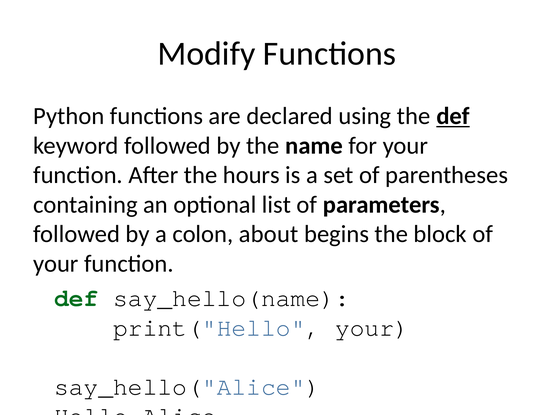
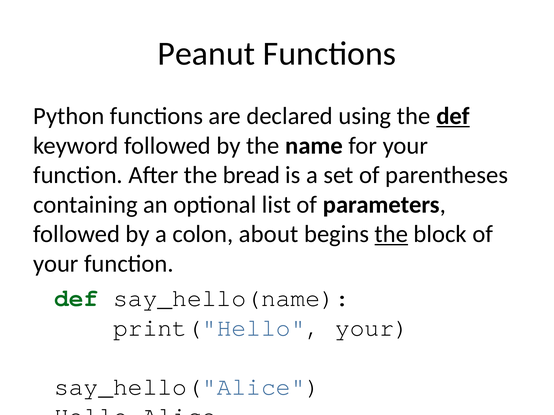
Modify: Modify -> Peanut (206, 54)
hours: hours -> bread (251, 175)
the underline: none -> present (391, 234)
